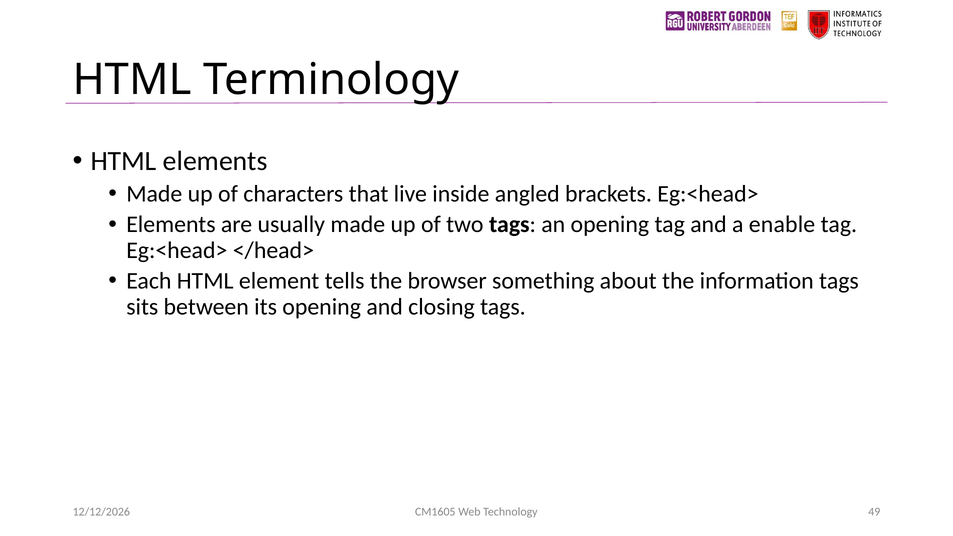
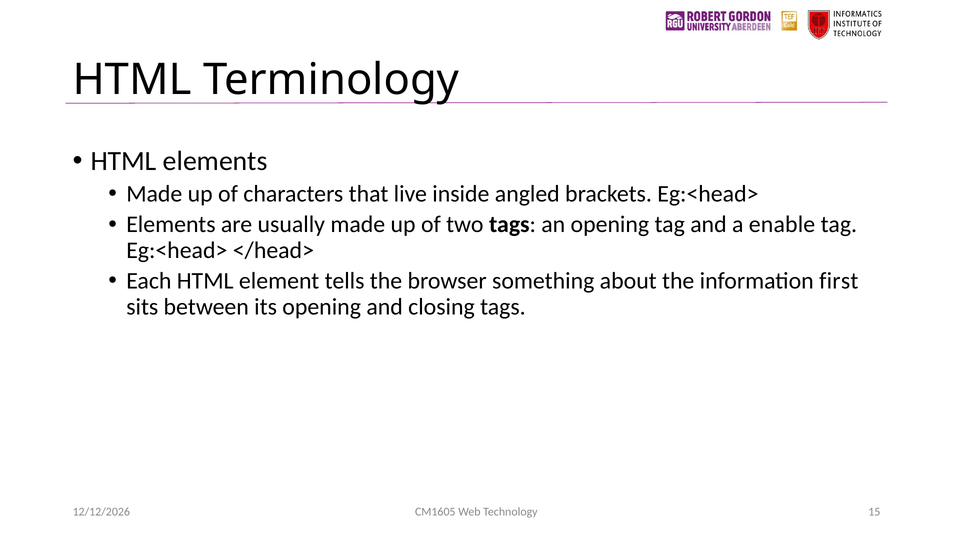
information tags: tags -> first (839, 281)
49: 49 -> 15 (874, 512)
